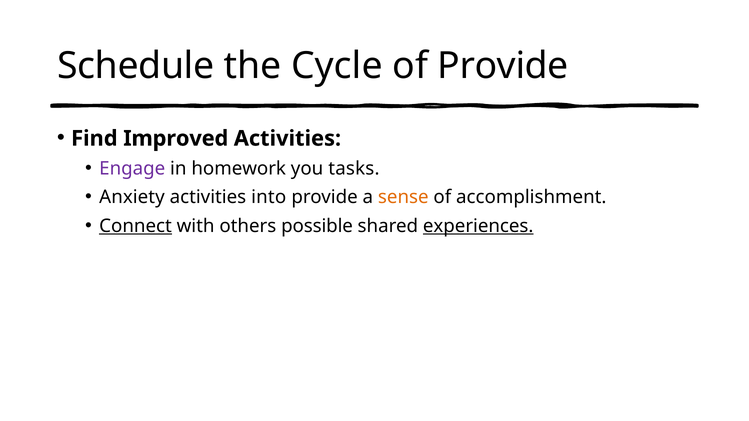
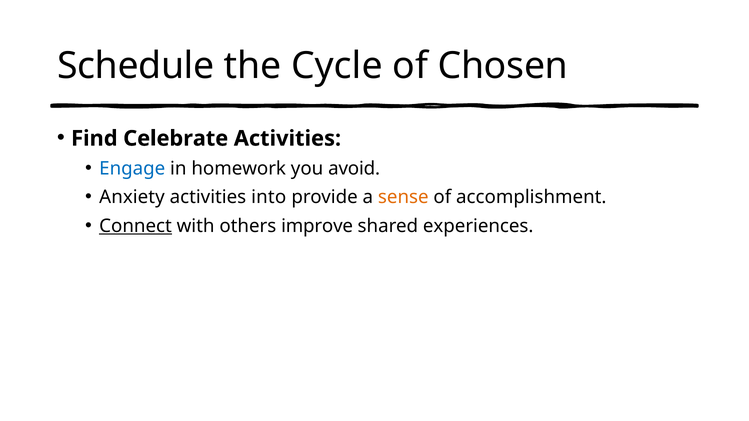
of Provide: Provide -> Chosen (503, 66)
Improved: Improved -> Celebrate (176, 139)
Engage colour: purple -> blue (132, 169)
tasks: tasks -> avoid (354, 169)
possible: possible -> improve (317, 226)
experiences underline: present -> none (478, 226)
